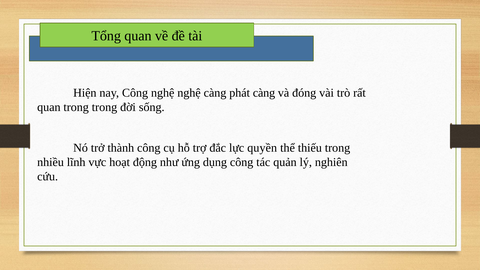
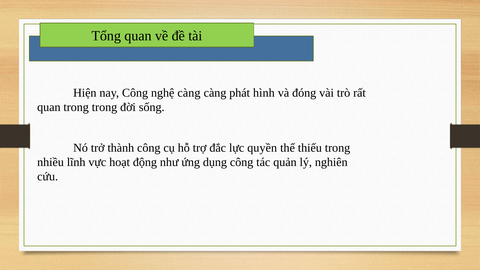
nghệ nghệ: nghệ -> càng (189, 93)
phát càng: càng -> hình (264, 93)
